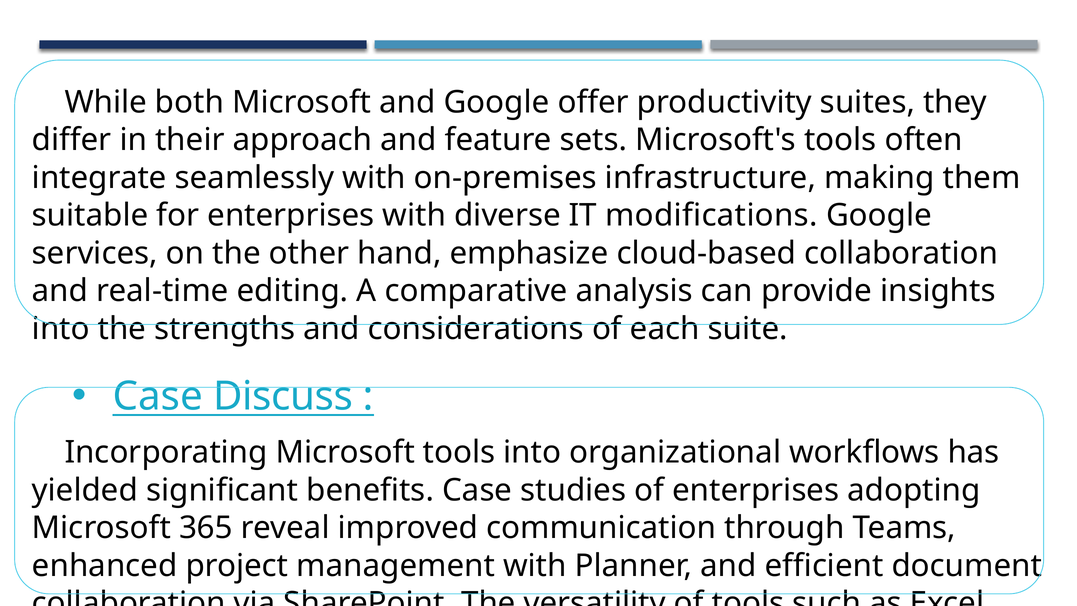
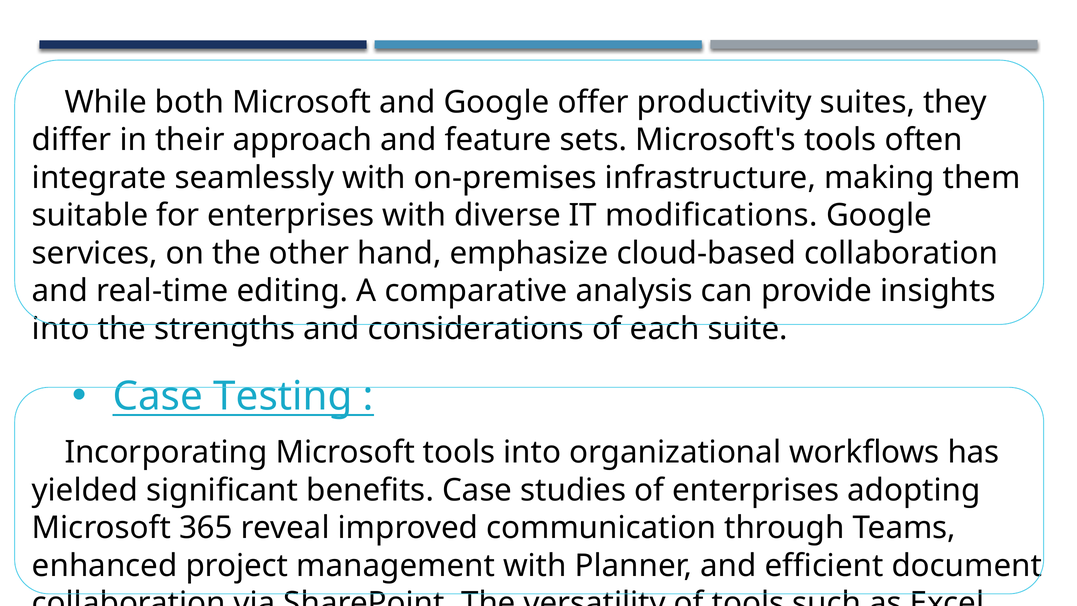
Discuss: Discuss -> Testing (283, 396)
